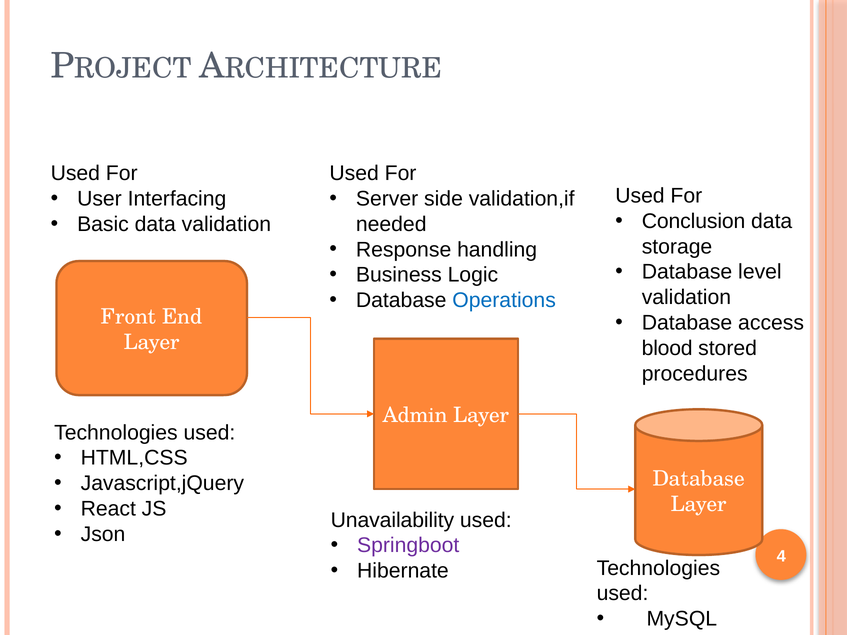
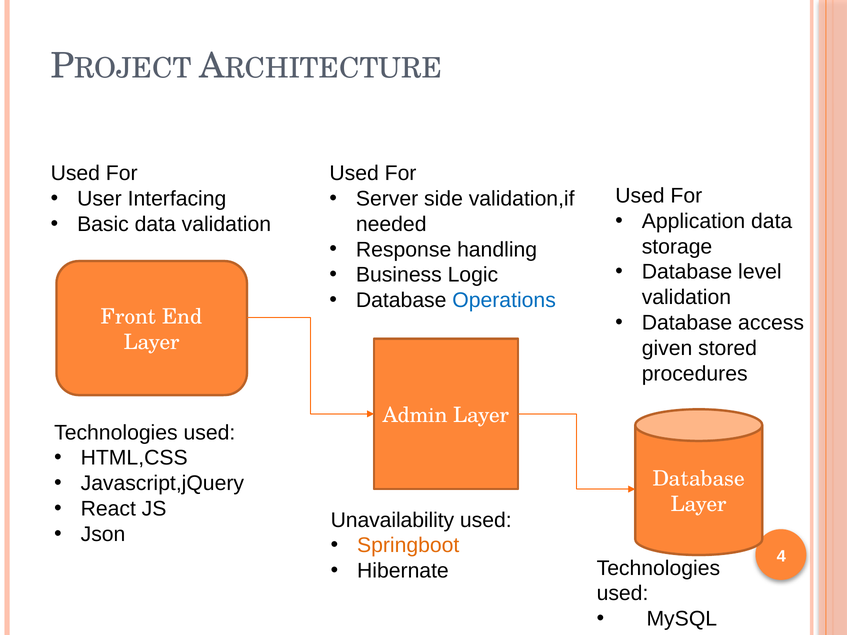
Conclusion: Conclusion -> Application (694, 221)
blood: blood -> given (667, 348)
Springboot colour: purple -> orange (408, 546)
